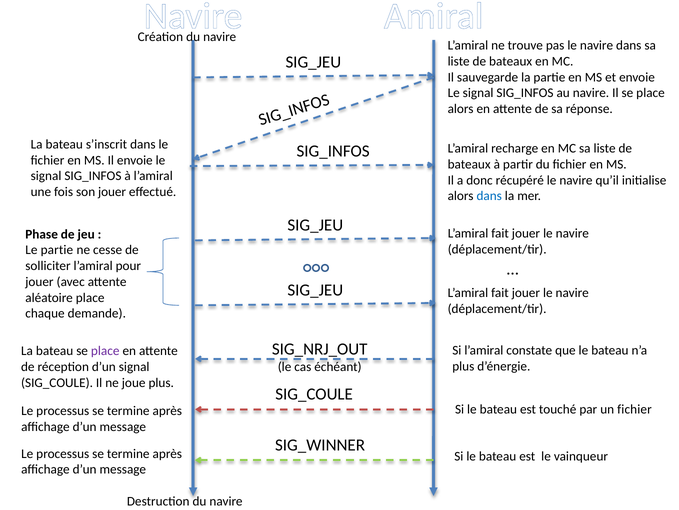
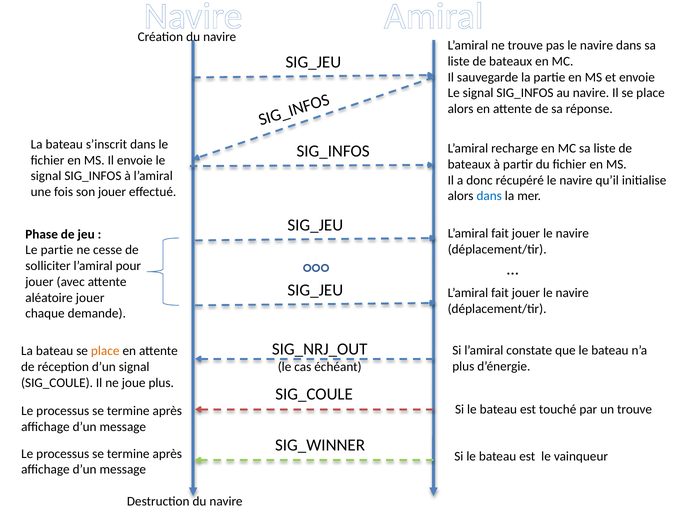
aléatoire place: place -> jouer (90, 297)
place colour: purple -> orange (105, 351)
un fichier: fichier -> trouve (635, 409)
